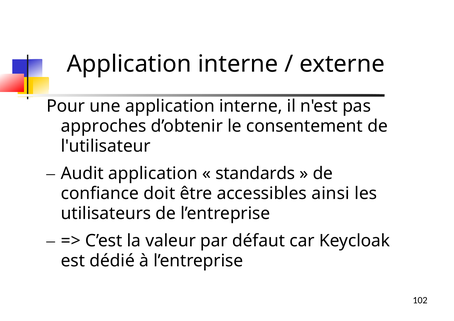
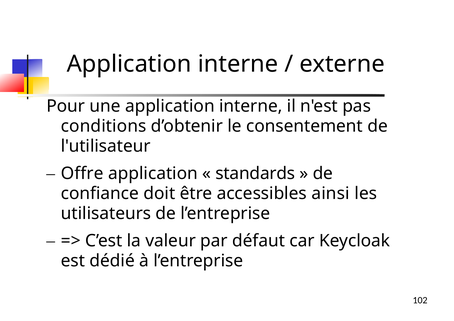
approches: approches -> conditions (104, 126)
Audit: Audit -> Offre (82, 174)
